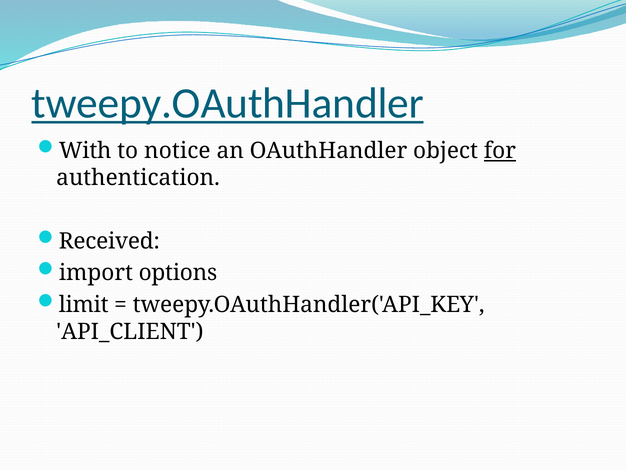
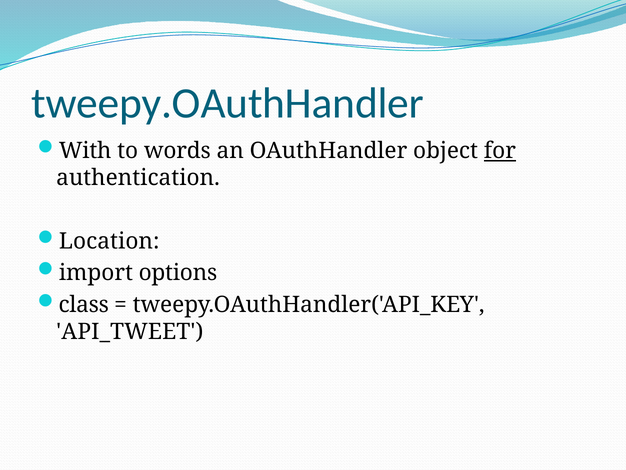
tweepy.OAuthHandler underline: present -> none (228, 103)
notice: notice -> words (177, 151)
Received: Received -> Location (109, 241)
limit: limit -> class (84, 304)
API_CLIENT: API_CLIENT -> API_TWEET (130, 331)
